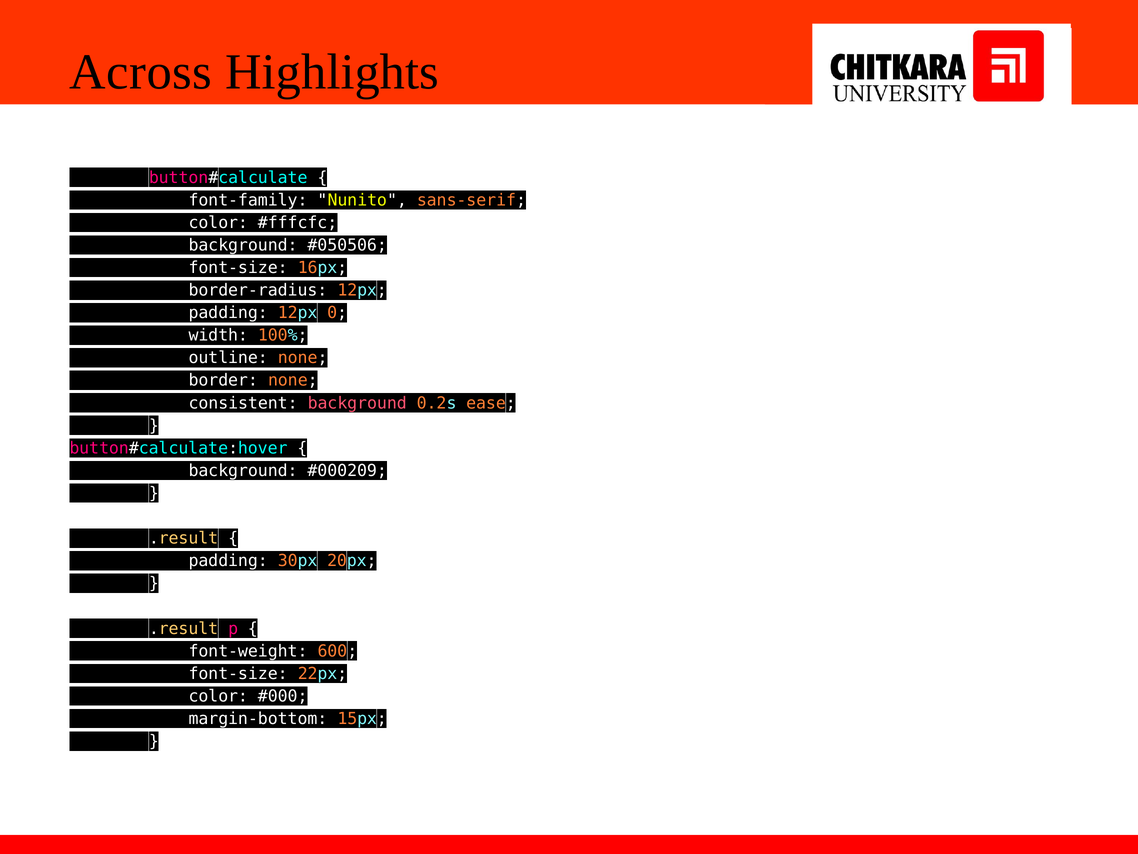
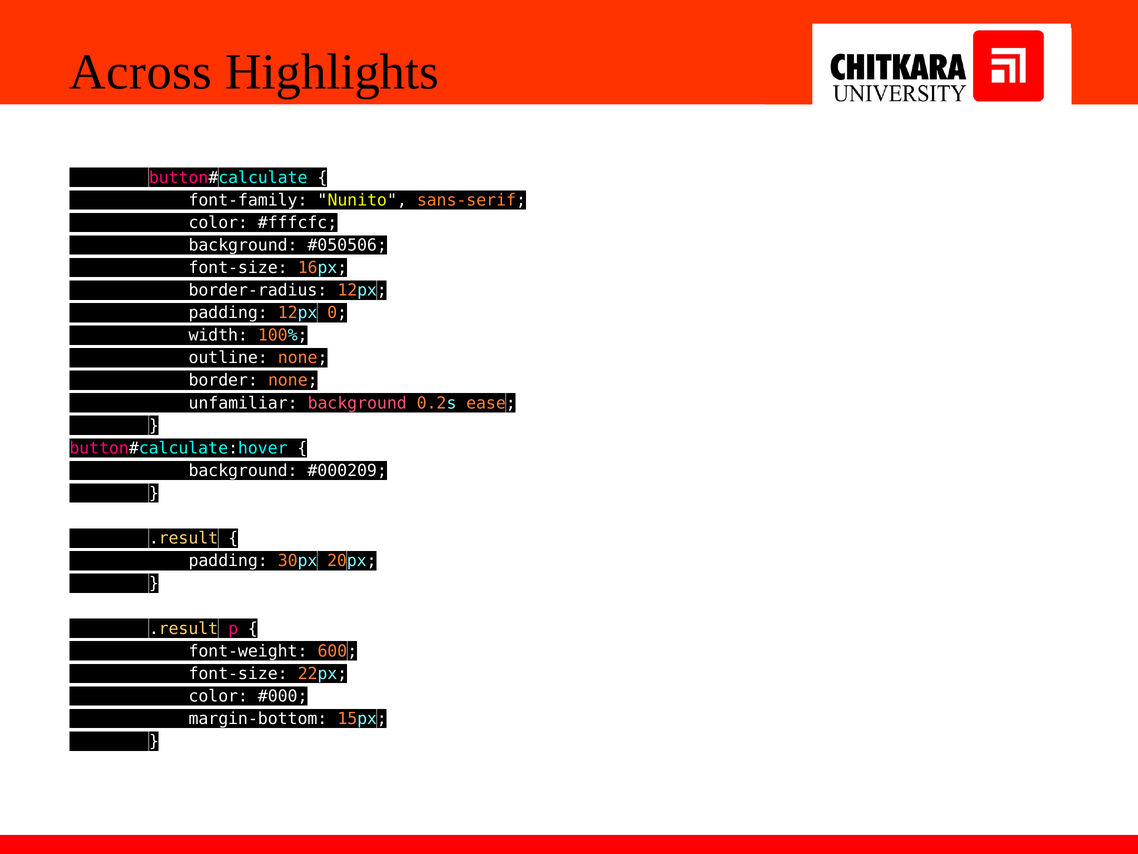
consistent: consistent -> unfamiliar (243, 403)
